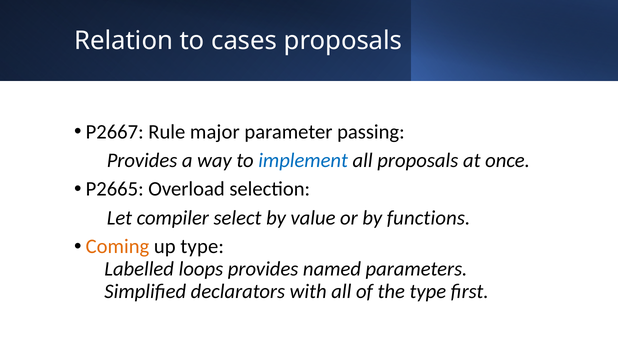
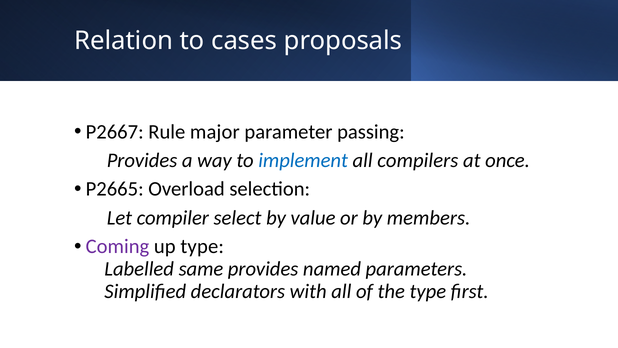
all proposals: proposals -> compilers (418, 160)
functions: functions -> members (429, 218)
Coming colour: orange -> purple (118, 246)
loops: loops -> same (201, 269)
